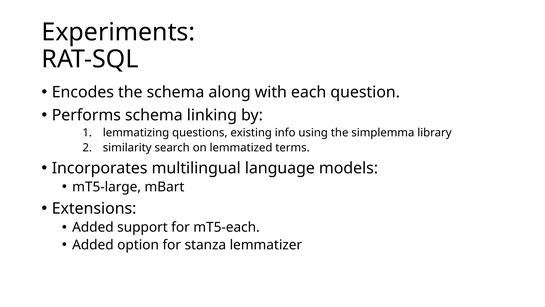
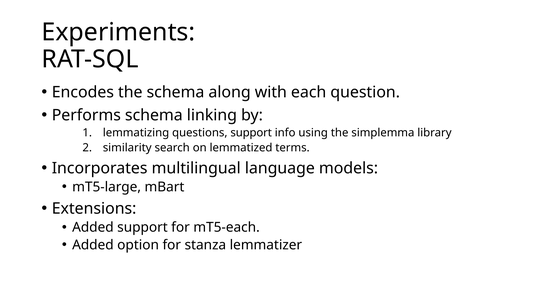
questions existing: existing -> support (251, 133)
